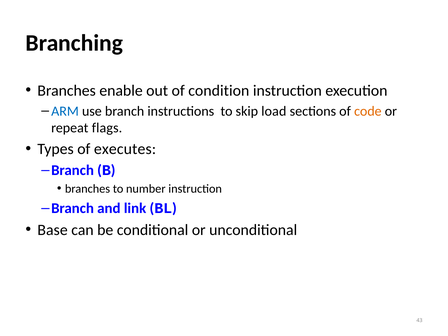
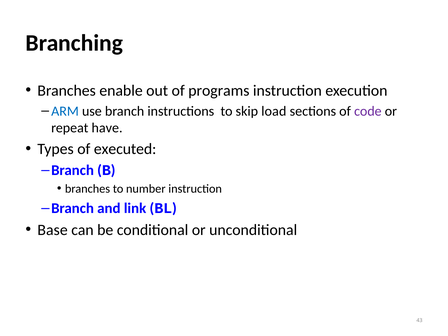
condition: condition -> programs (219, 91)
code colour: orange -> purple (368, 111)
flags: flags -> have (107, 128)
executes: executes -> executed (125, 149)
